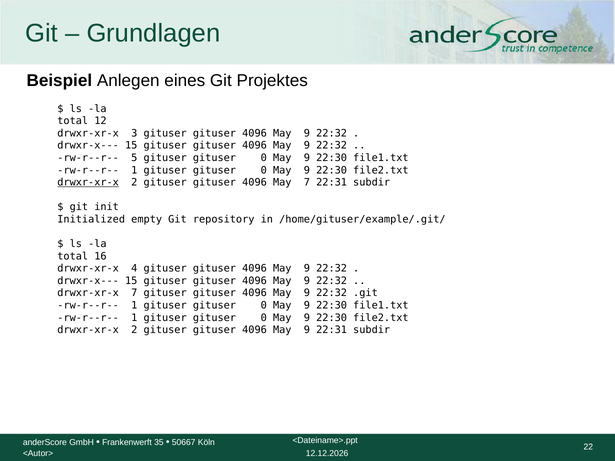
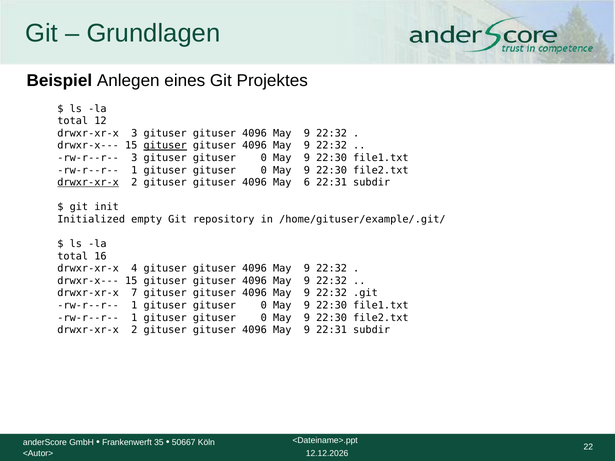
gituser underline: none -> present (165, 146)
rw-r--r-- 5: 5 -> 3 (134, 158)
May 7: 7 -> 6 (307, 183)
